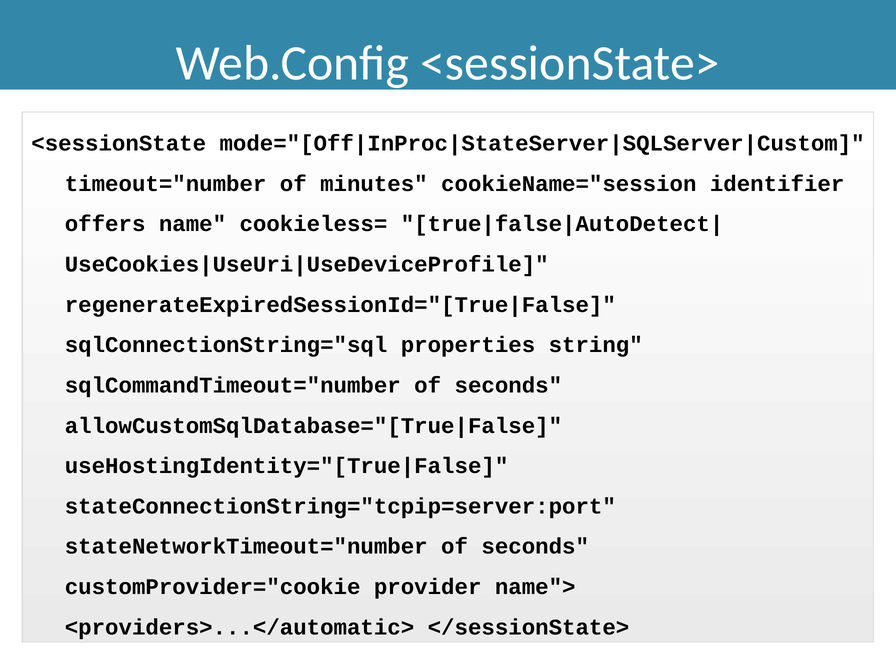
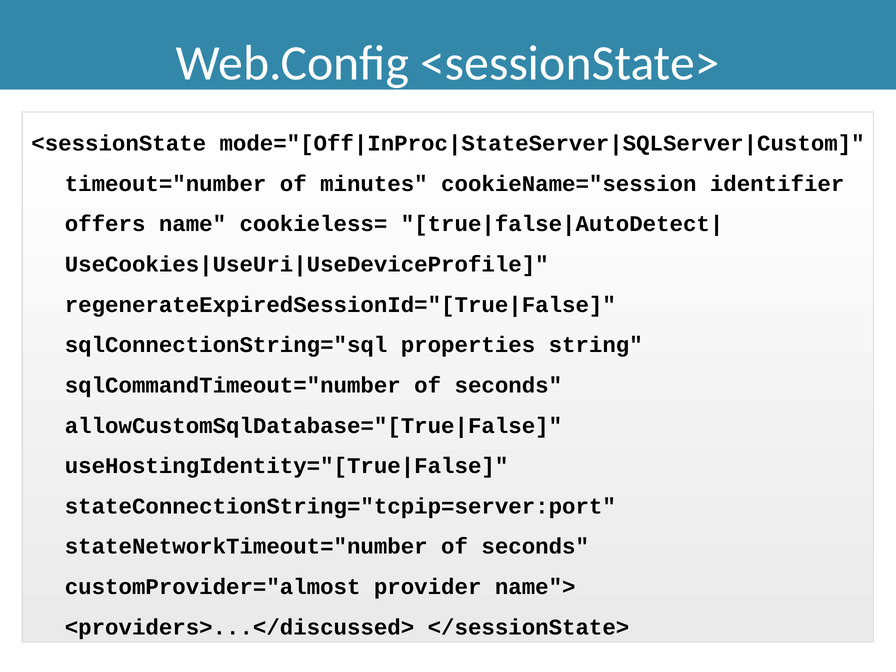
customProvider="cookie: customProvider="cookie -> customProvider="almost (213, 587)
<providers>...</automatic>: <providers>...</automatic> -> <providers>...</discussed> (240, 627)
